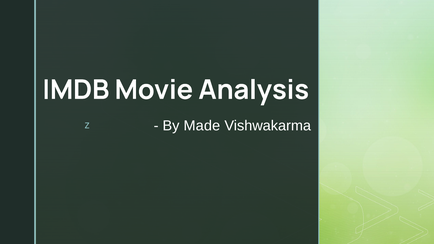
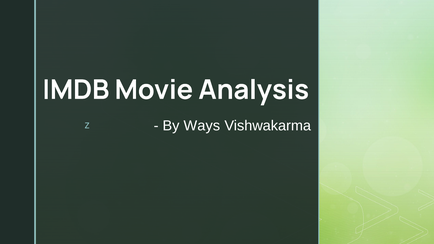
Made: Made -> Ways (202, 126)
